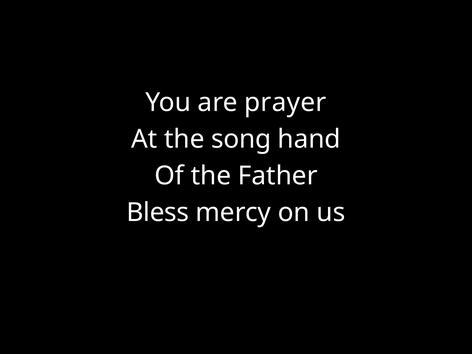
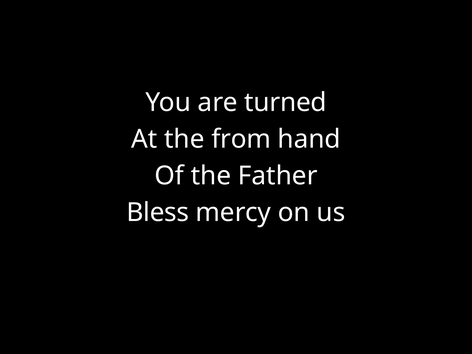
prayer: prayer -> turned (285, 103)
song: song -> from (241, 139)
